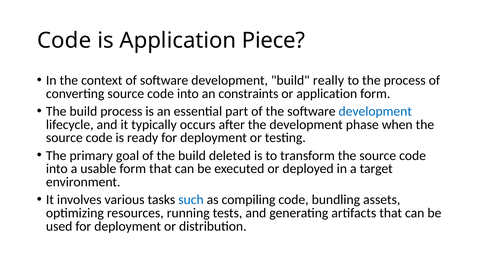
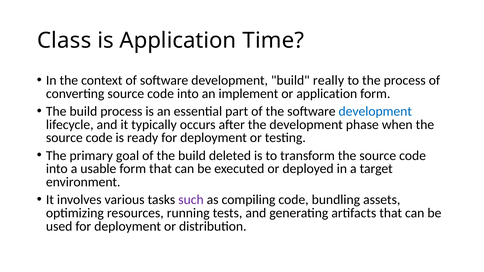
Code: Code -> Class (64, 41)
Piece: Piece -> Time (273, 41)
constraints: constraints -> implement (248, 94)
such colour: blue -> purple (191, 200)
